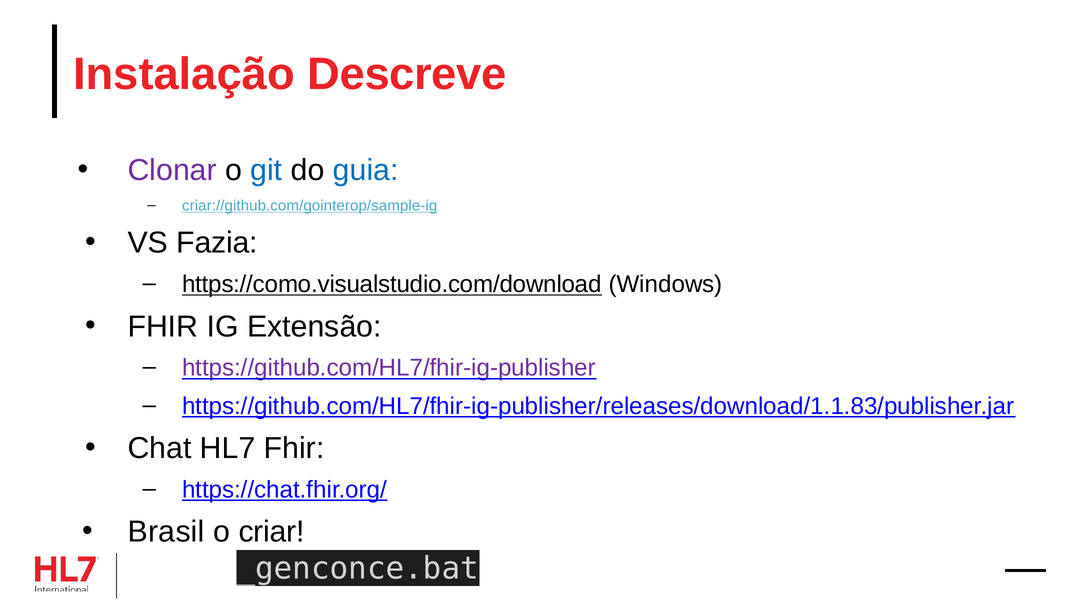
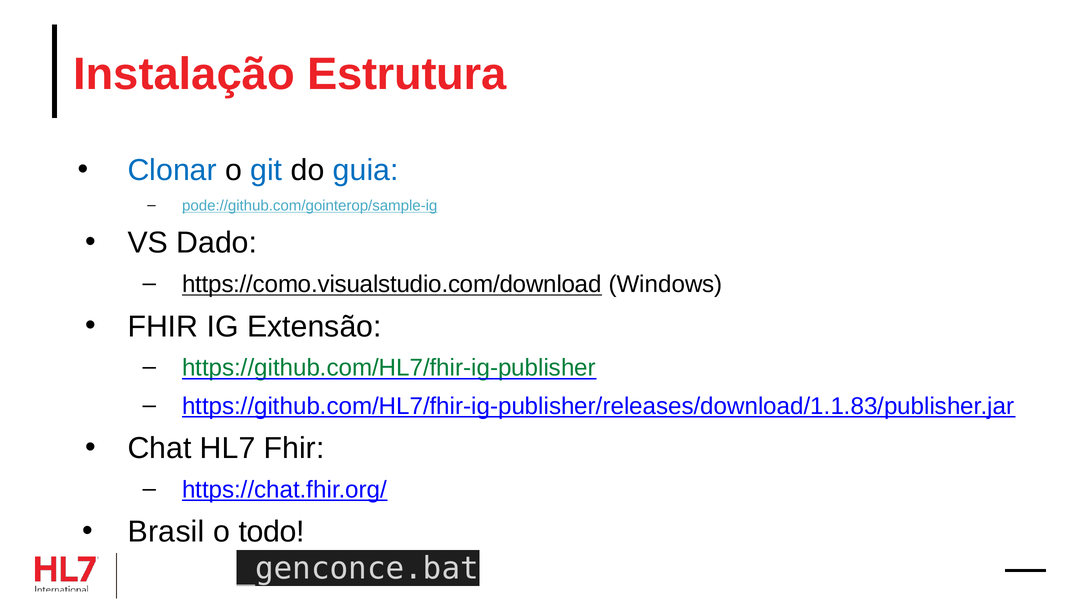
Descreve: Descreve -> Estrutura (407, 74)
Clonar colour: purple -> blue (172, 170)
criar://github.com/gointerop/sample-ig: criar://github.com/gointerop/sample-ig -> pode://github.com/gointerop/sample-ig (310, 205)
Fazia: Fazia -> Dado (217, 243)
https://github.com/HL7/fhir-ig-publisher colour: purple -> green (389, 368)
criar: criar -> todo (272, 531)
